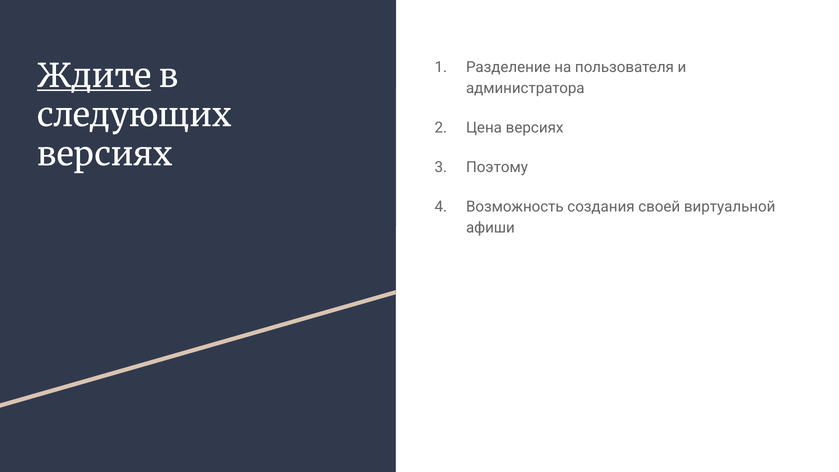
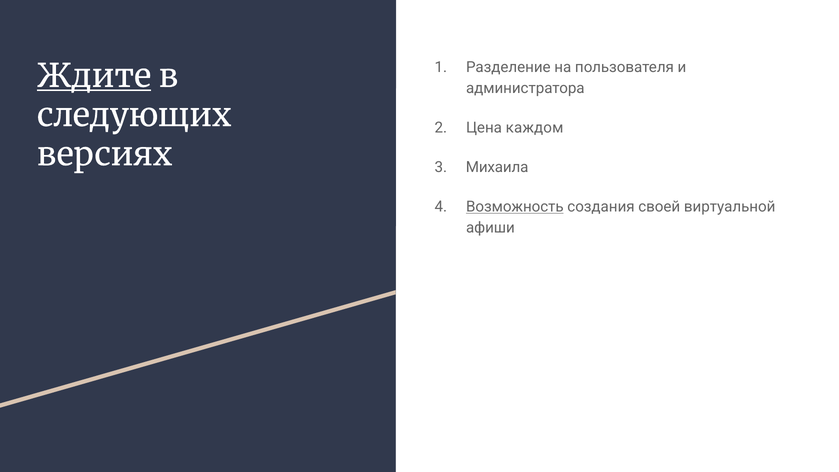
Цена версиях: версиях -> каждом (535, 128)
Поэтому: Поэтому -> Михаила (497, 167)
Возможность underline: none -> present (515, 207)
